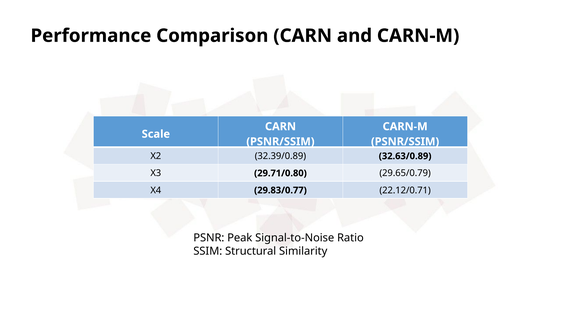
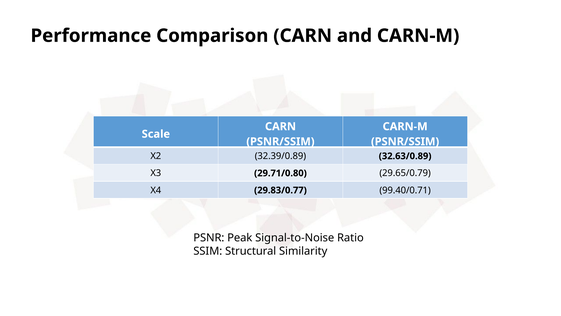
22.12/0.71: 22.12/0.71 -> 99.40/0.71 (405, 190)
